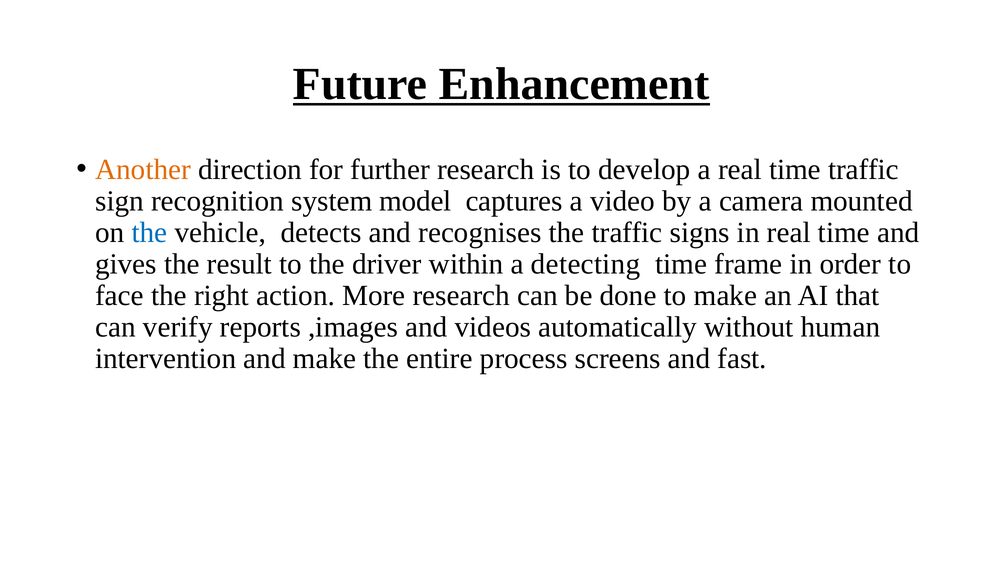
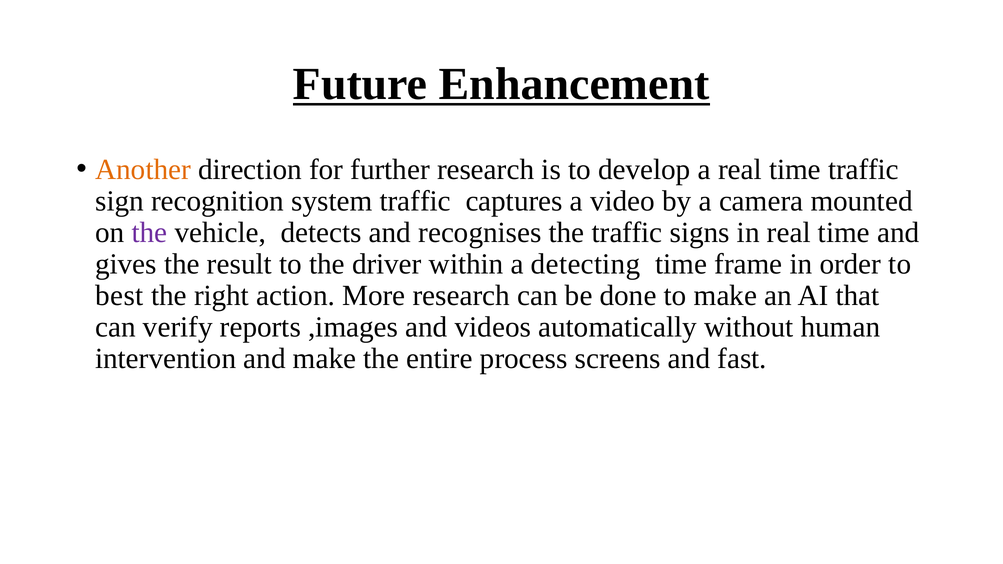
system model: model -> traffic (415, 201)
the colour: blue -> purple (150, 233)
face: face -> best (119, 296)
